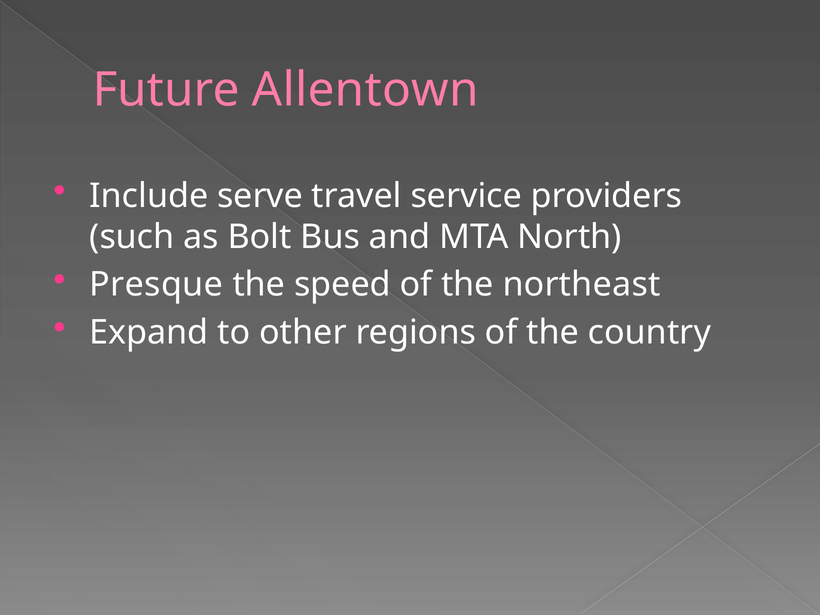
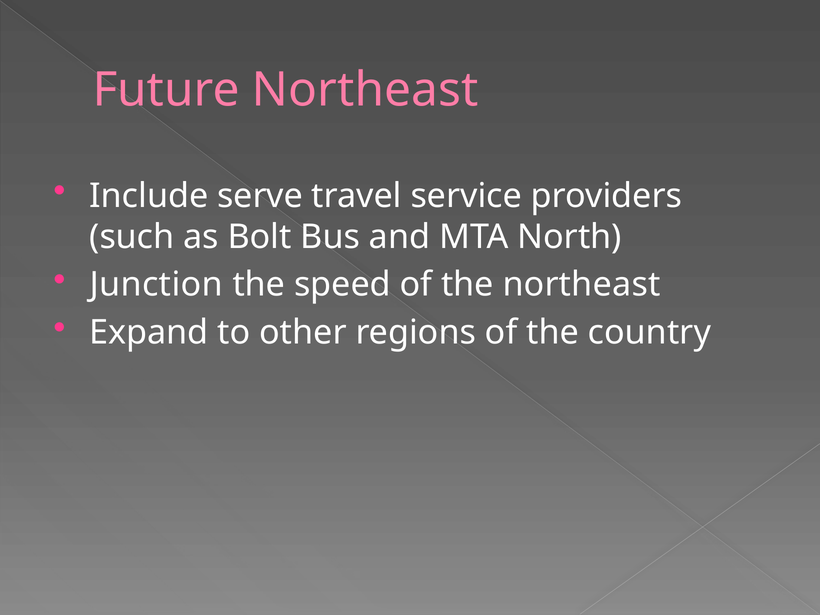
Future Allentown: Allentown -> Northeast (365, 90)
Presque: Presque -> Junction (156, 285)
